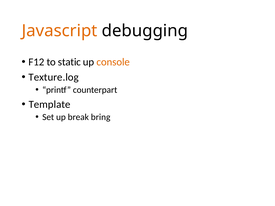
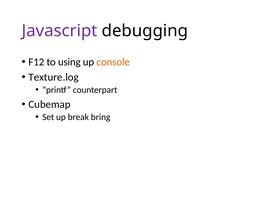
Javascript colour: orange -> purple (60, 31)
static: static -> using (69, 62)
Template: Template -> Cubemap (50, 105)
